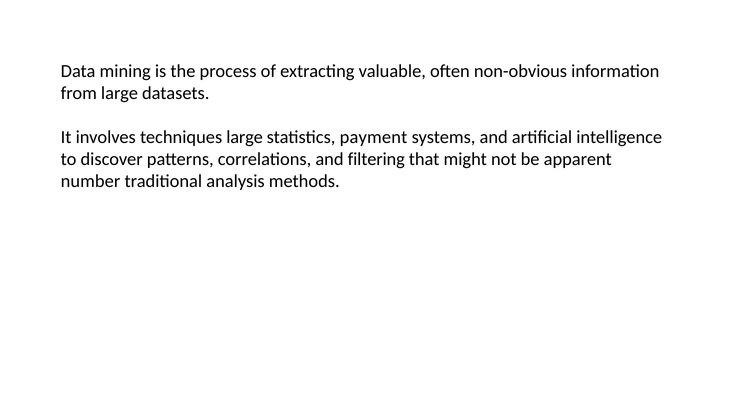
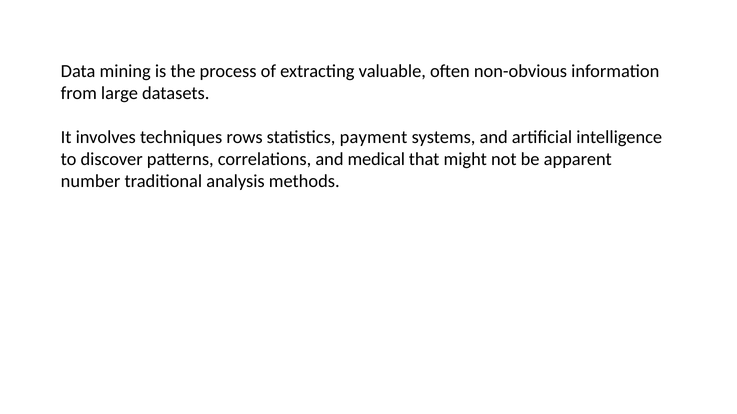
techniques large: large -> rows (245, 137)
filtering: filtering -> medical (376, 160)
